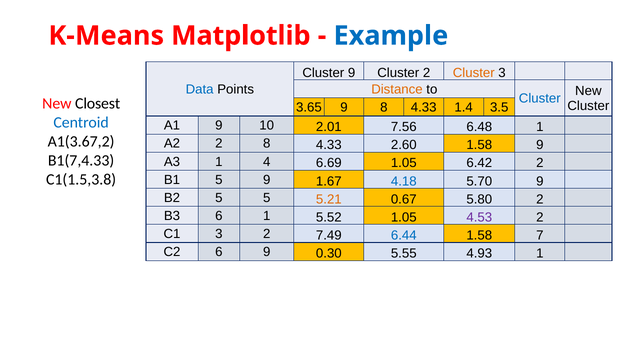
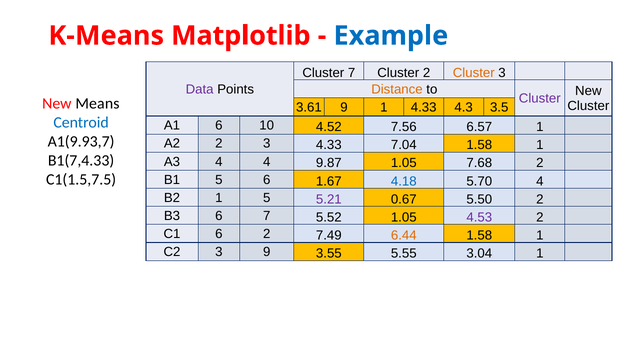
Cluster 9: 9 -> 7 (352, 73)
Data colour: blue -> purple (200, 90)
Cluster colour: blue -> purple (540, 99)
Closest: Closest -> Means (97, 104)
3.65: 3.65 -> 3.61 (309, 108)
9 8: 8 -> 1 (384, 108)
1.4: 1.4 -> 4.3 (464, 108)
A1 9: 9 -> 6 (219, 126)
2.01: 2.01 -> 4.52 (329, 127)
6.48: 6.48 -> 6.57 (479, 127)
A1(3.67,2: A1(3.67,2 -> A1(9.93,7 (81, 142)
2 8: 8 -> 3 (267, 144)
2.60: 2.60 -> 7.04 (404, 145)
9: 9 -> 1 (540, 145)
A3 1: 1 -> 4 (219, 162)
6.69: 6.69 -> 9.87 (329, 163)
6.42: 6.42 -> 7.68 (479, 163)
C1(1.5,3.8: C1(1.5,3.8 -> C1(1.5,7.5 (81, 180)
5 9: 9 -> 6 (267, 180)
5.70 9: 9 -> 4 (540, 181)
B2 5: 5 -> 1 (219, 198)
5.21 colour: orange -> purple (329, 200)
5.80: 5.80 -> 5.50 (479, 200)
6 1: 1 -> 7 (267, 216)
C1 3: 3 -> 6 (219, 234)
6.44 colour: blue -> orange (404, 236)
7: 7 -> 1 (540, 236)
C2 6: 6 -> 3 (219, 252)
0.30: 0.30 -> 3.55 (329, 254)
4.93: 4.93 -> 3.04 (479, 254)
